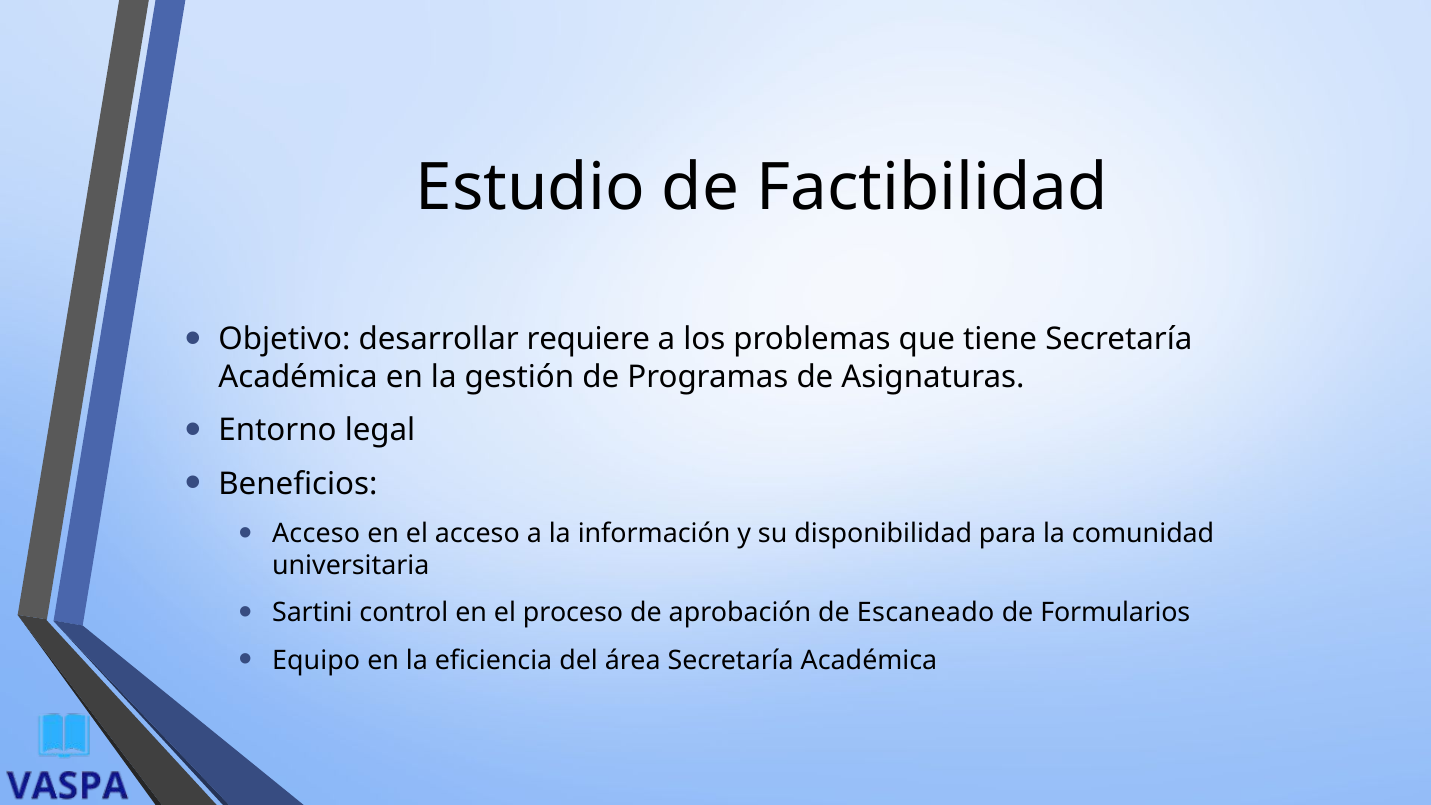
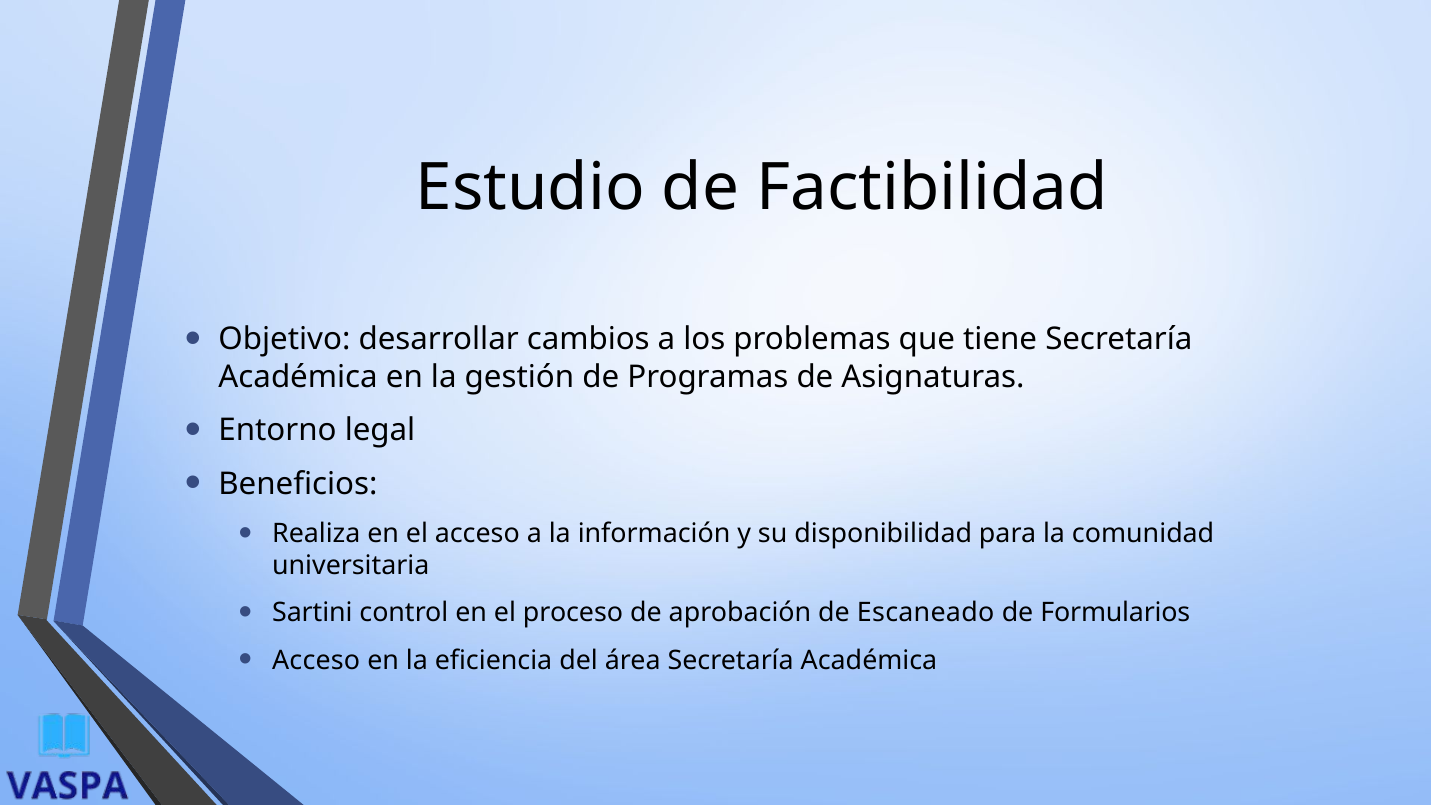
requiere: requiere -> cambios (588, 339)
Acceso: Acceso -> Realiza (316, 534)
Equipo: Equipo -> Acceso (316, 660)
